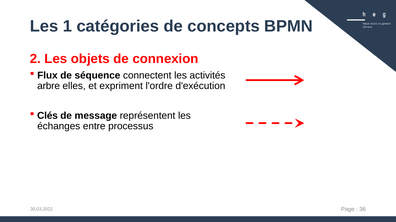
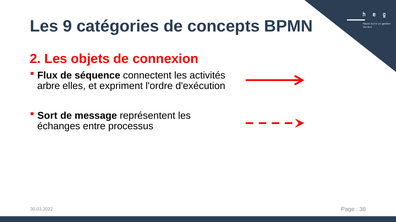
1: 1 -> 9 (67, 26)
Clés: Clés -> Sort (47, 116)
